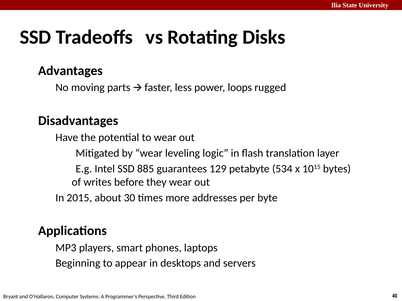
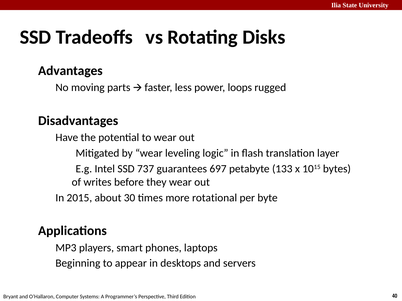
885: 885 -> 737 (146, 169)
129: 129 -> 697 (218, 169)
534: 534 -> 133 (282, 169)
addresses: addresses -> rotational (215, 198)
